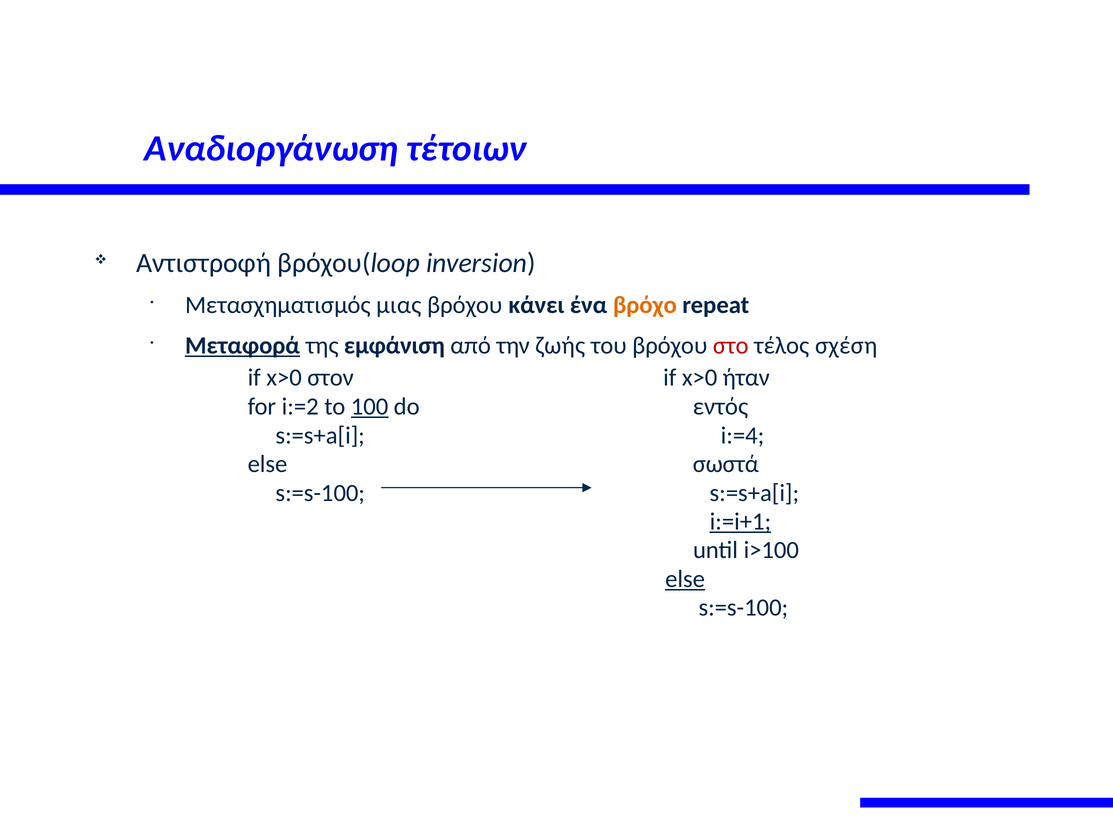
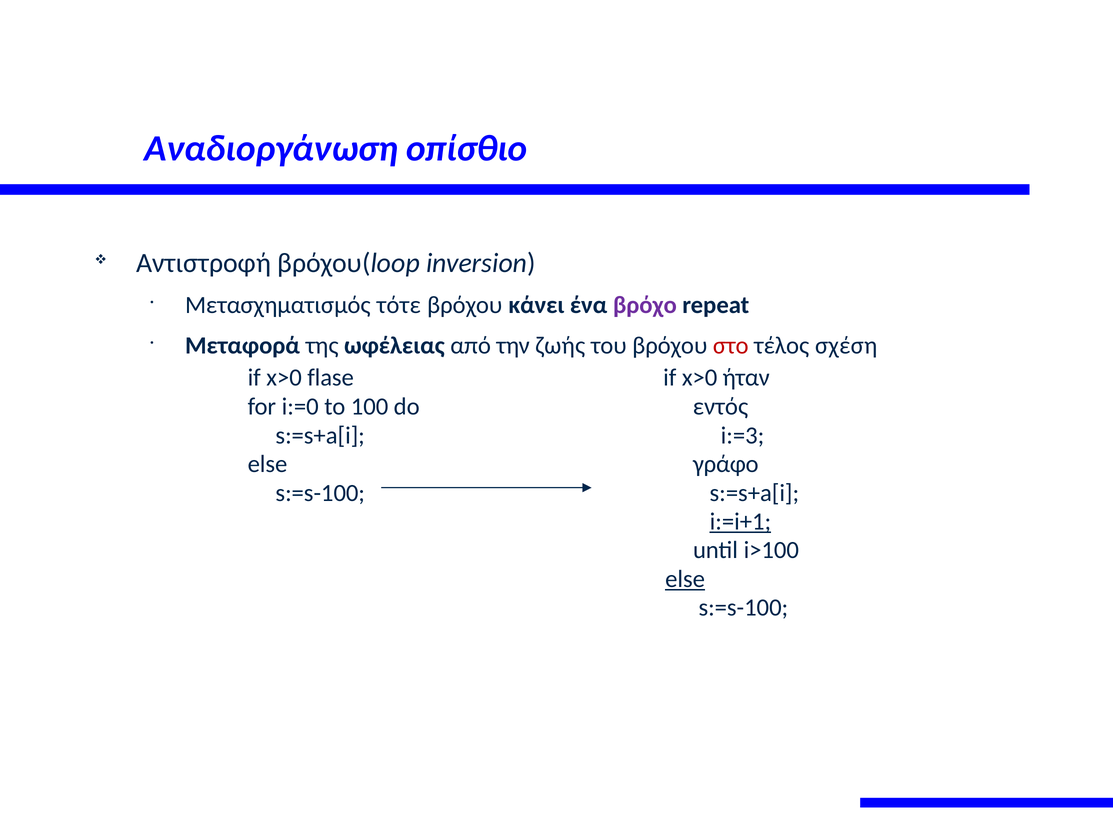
τέτοιων: τέτοιων -> οπίσθιο (467, 148)
μιας: μιας -> τότε (399, 305)
βρόχο colour: orange -> purple (645, 305)
Μεταφορά underline: present -> none (242, 345)
εμφάνιση: εμφάνιση -> ωφέλειας (394, 345)
στον: στον -> flase (331, 377)
i:=2: i:=2 -> i:=0 (300, 407)
100 underline: present -> none (370, 407)
i:=4: i:=4 -> i:=3 (742, 435)
σωστά: σωστά -> γράφο (726, 464)
